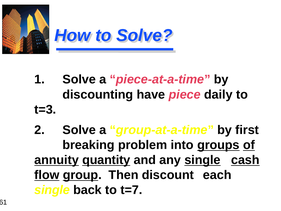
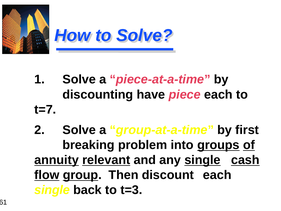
piece daily: daily -> each (218, 94)
t=3: t=3 -> t=7 (45, 109)
quantity: quantity -> relevant (106, 160)
t=7: t=7 -> t=3 (131, 190)
